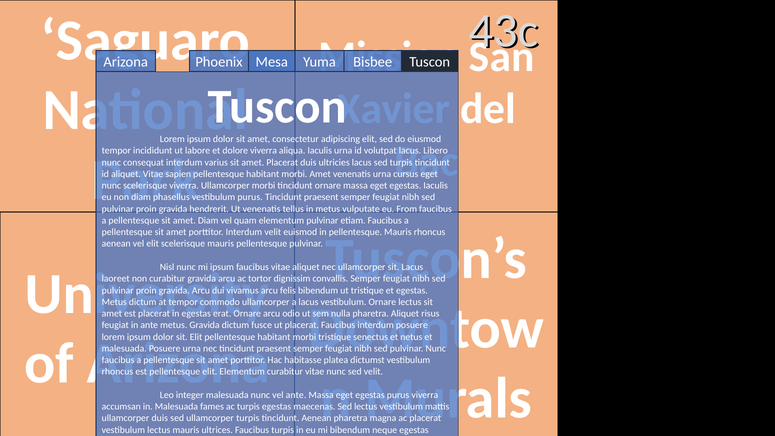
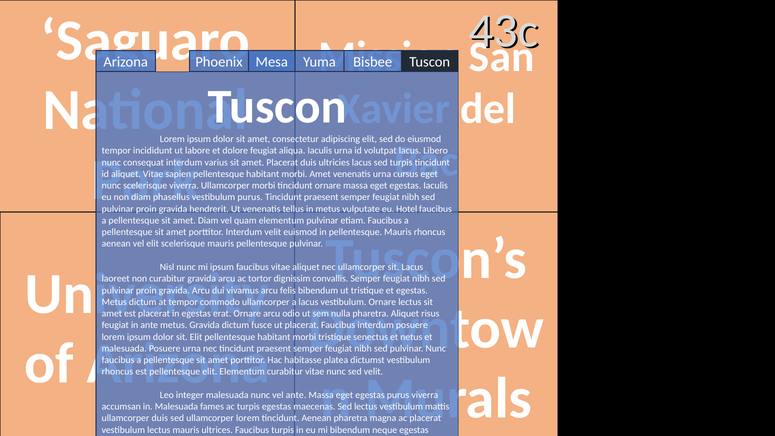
dolore viverra: viverra -> feugiat (264, 151)
From: From -> Hotel (407, 209)
ullamcorper turpis: turpis -> lorem (248, 418)
